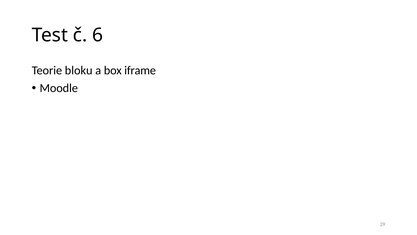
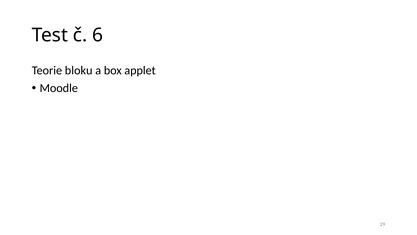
iframe: iframe -> applet (140, 71)
